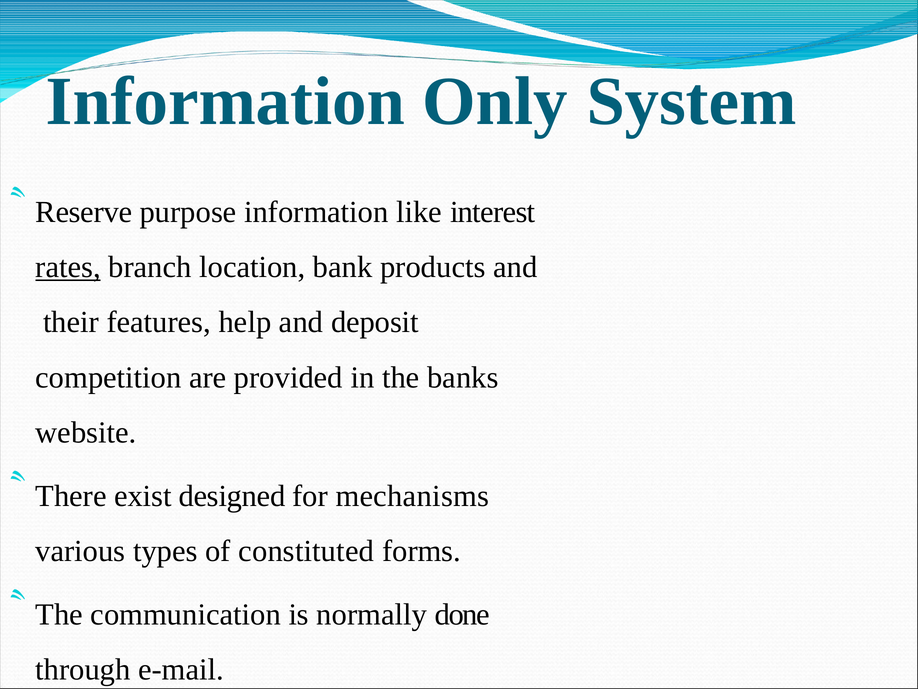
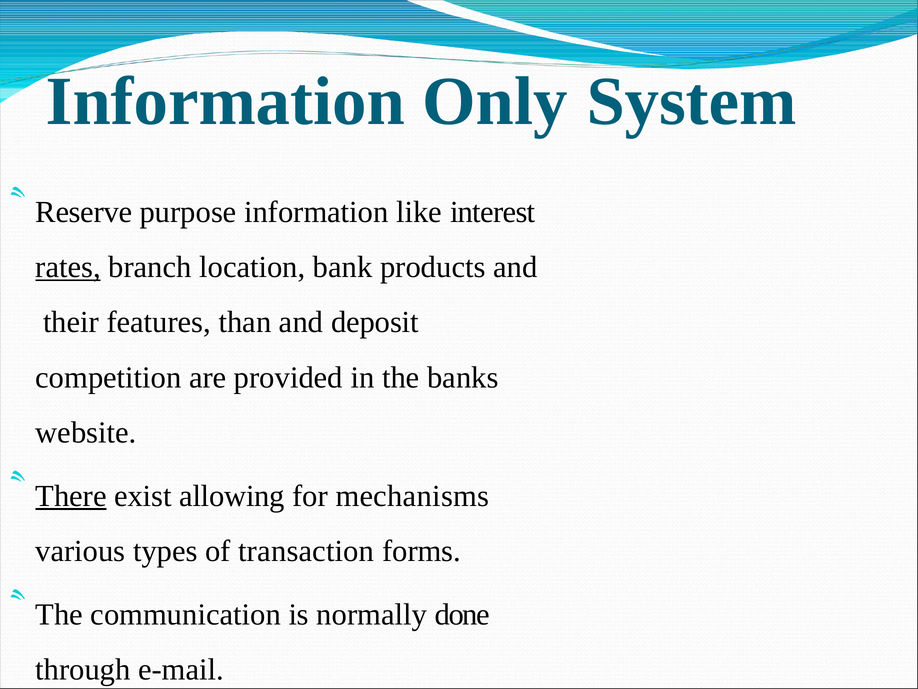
help: help -> than (245, 322)
There underline: none -> present (71, 496)
designed: designed -> allowing (232, 496)
constituted: constituted -> transaction (306, 551)
